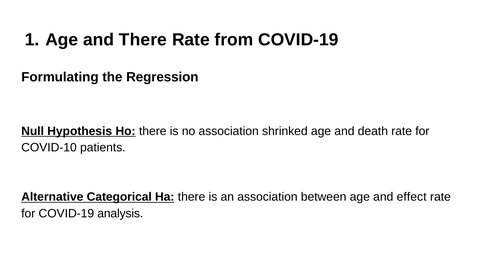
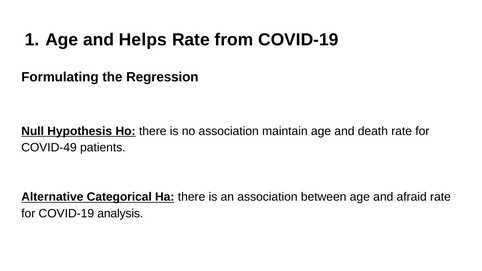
and There: There -> Helps (143, 40)
shrinked: shrinked -> maintain (285, 131)
COVID-10: COVID-10 -> COVID-49 (49, 148)
effect: effect -> afraid (412, 197)
